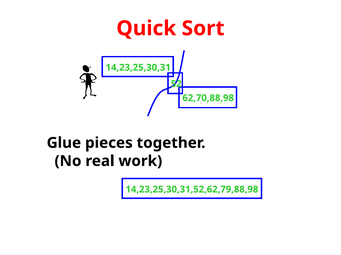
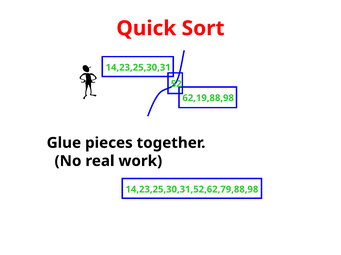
62,70,88,98: 62,70,88,98 -> 62,19,88,98 (208, 98)
